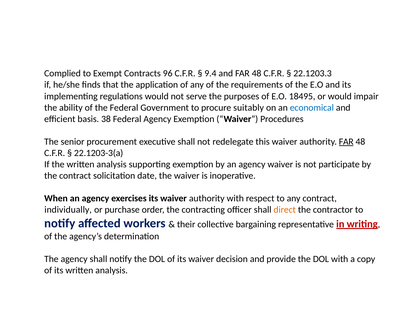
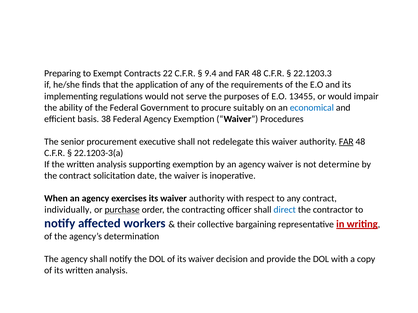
Complied: Complied -> Preparing (63, 74)
96: 96 -> 22 (168, 74)
18495: 18495 -> 13455 (302, 96)
participate: participate -> determine (339, 165)
purchase underline: none -> present (122, 210)
direct colour: orange -> blue (285, 210)
